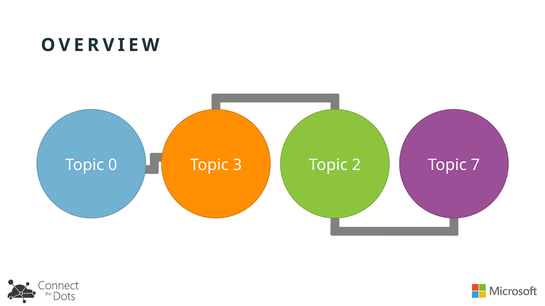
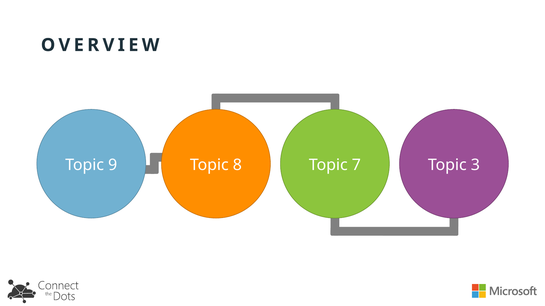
0: 0 -> 9 (113, 165)
3: 3 -> 8 (237, 165)
2: 2 -> 7 (356, 165)
7: 7 -> 3 (475, 165)
